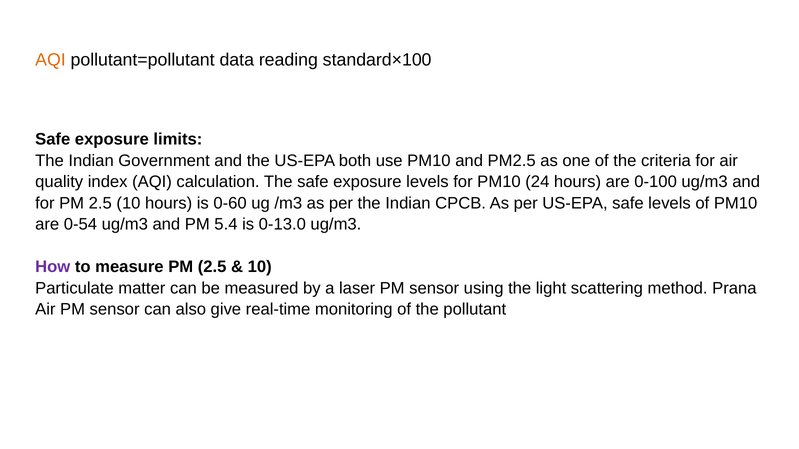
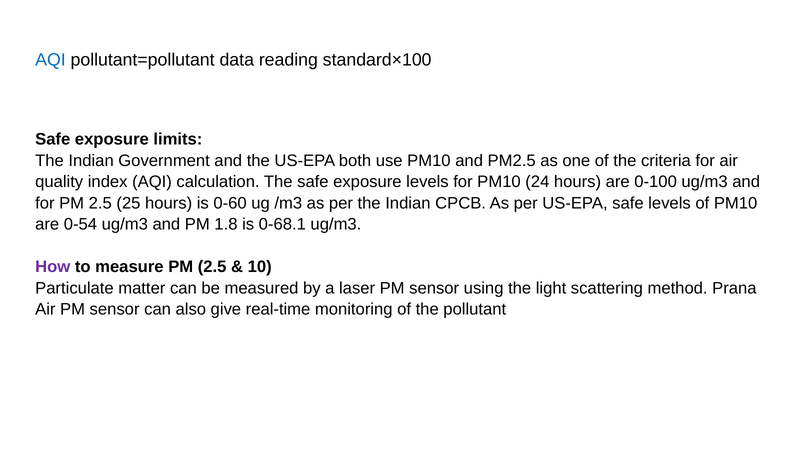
AQI colour: orange -> blue (50, 60)
2.5 10: 10 -> 25 (128, 203)
5.4: 5.4 -> 1.8 (226, 225)
0-13.0: 0-13.0 -> 0-68.1 (282, 225)
